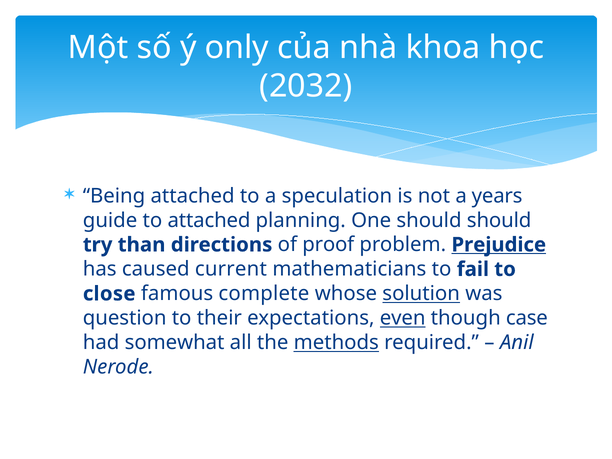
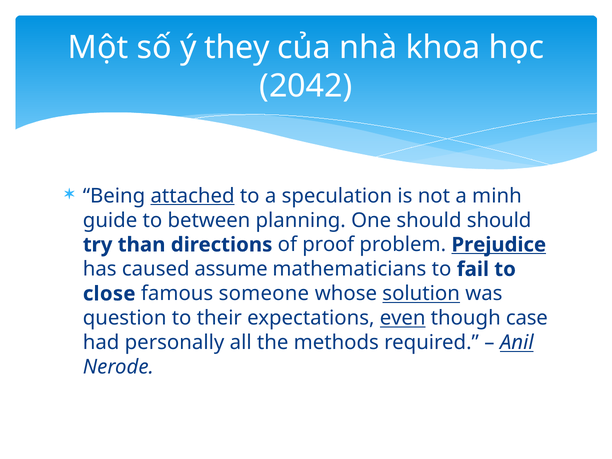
only: only -> they (237, 47)
2032: 2032 -> 2042 (306, 86)
attached underline: none -> present (193, 196)
years: years -> minh (497, 196)
to attached: attached -> between (209, 220)
current: current -> assume (231, 269)
complete: complete -> someone (264, 294)
somewhat: somewhat -> personally (175, 343)
methods underline: present -> none (336, 343)
Anil underline: none -> present (517, 343)
